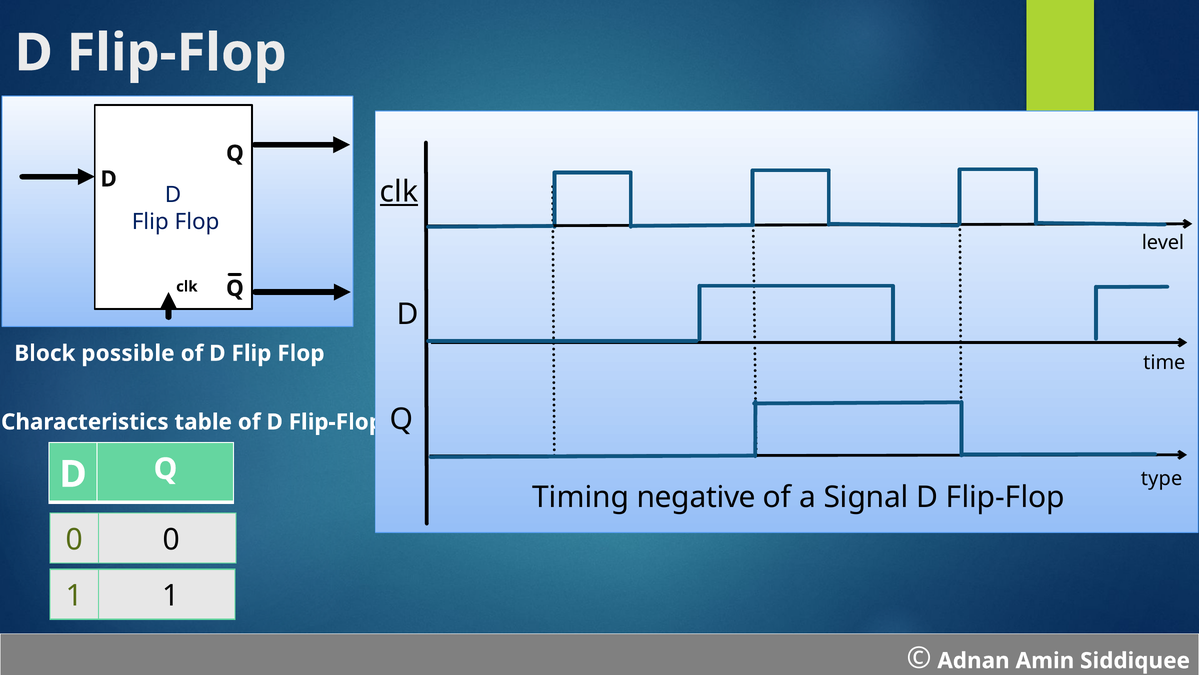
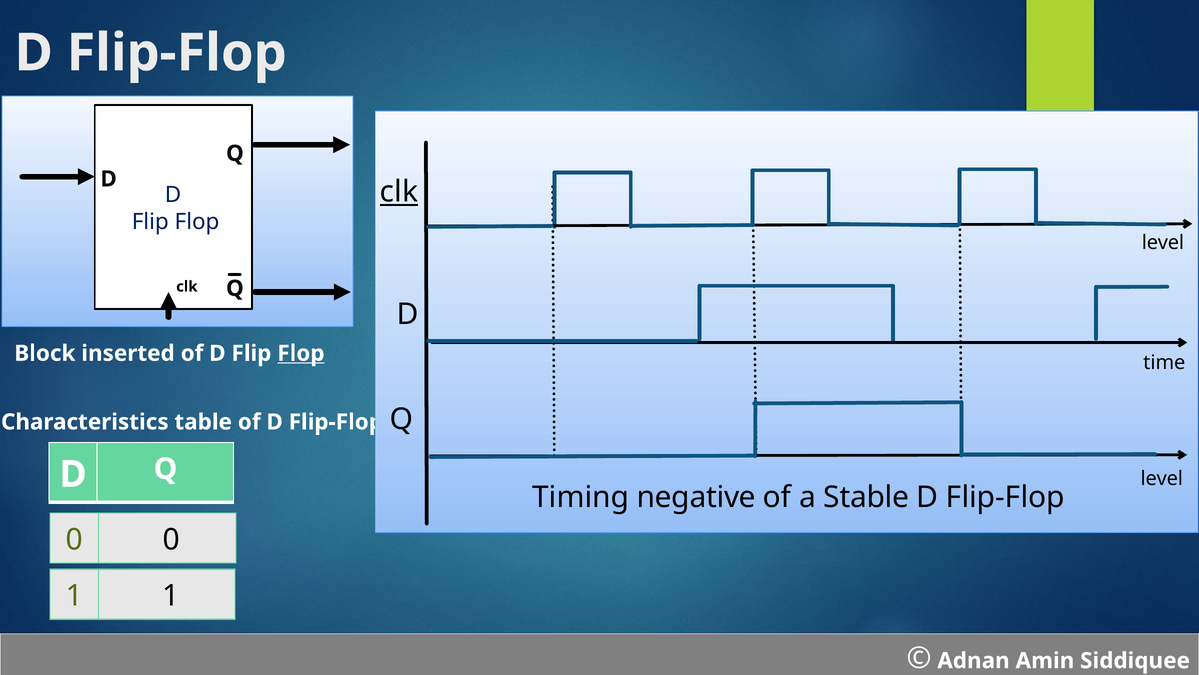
possible: possible -> inserted (128, 353)
Flop underline: none -> present (301, 353)
type: type -> level (1162, 478)
Signal: Signal -> Stable (866, 497)
